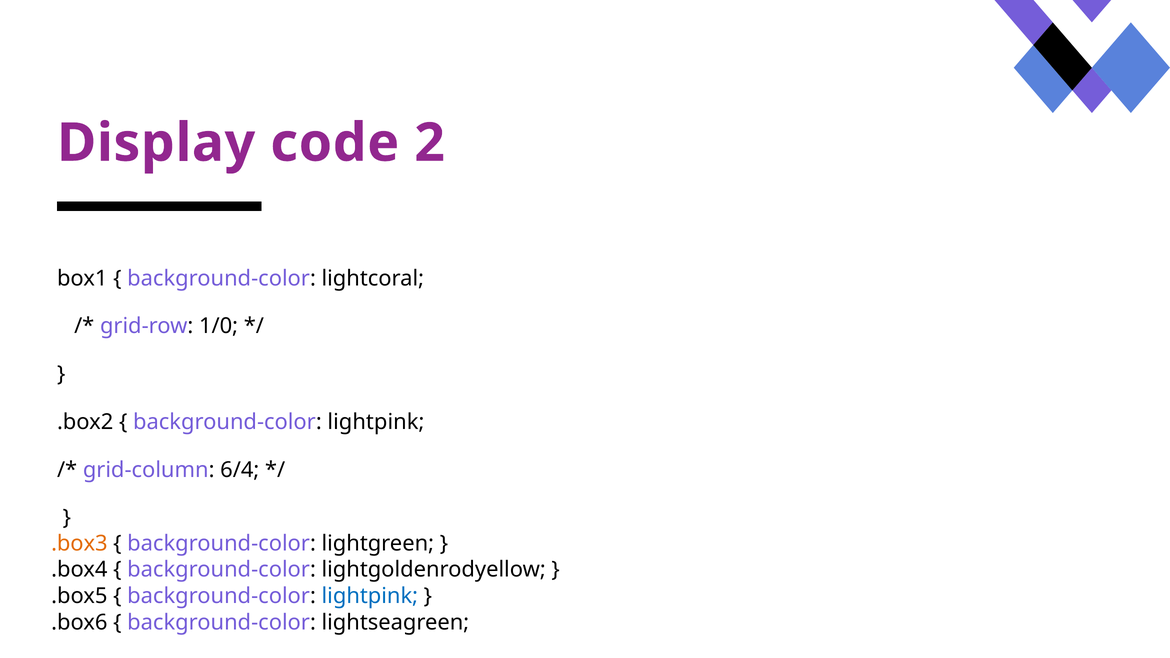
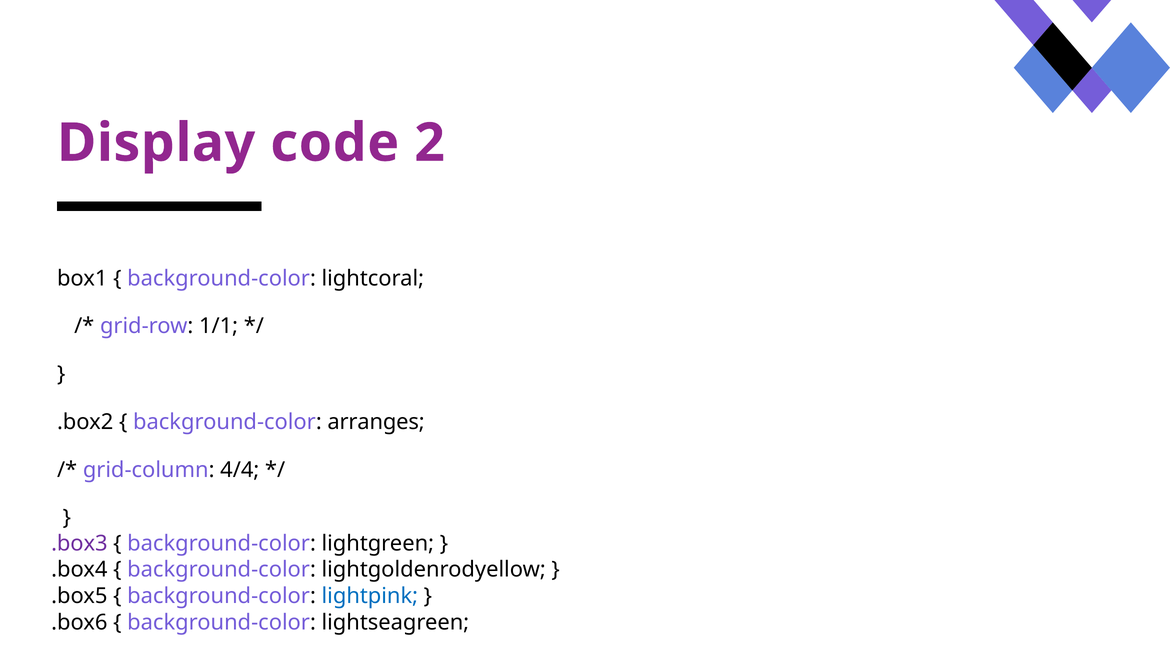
1/0: 1/0 -> 1/1 (219, 326)
lightpink: lightpink -> arranges (376, 422)
6/4: 6/4 -> 4/4 (240, 470)
.box3 colour: orange -> purple (79, 543)
